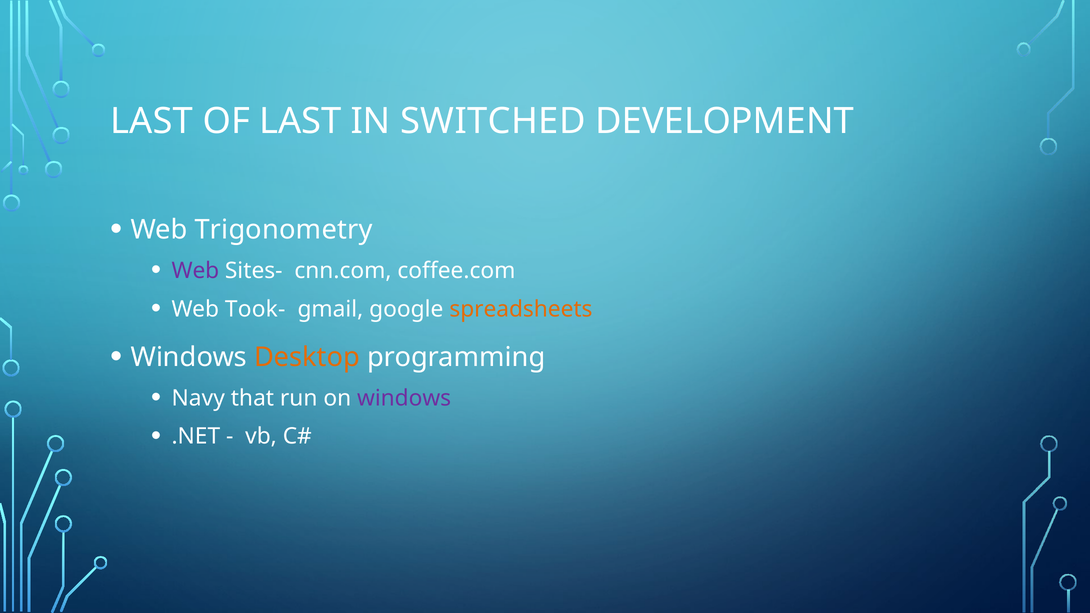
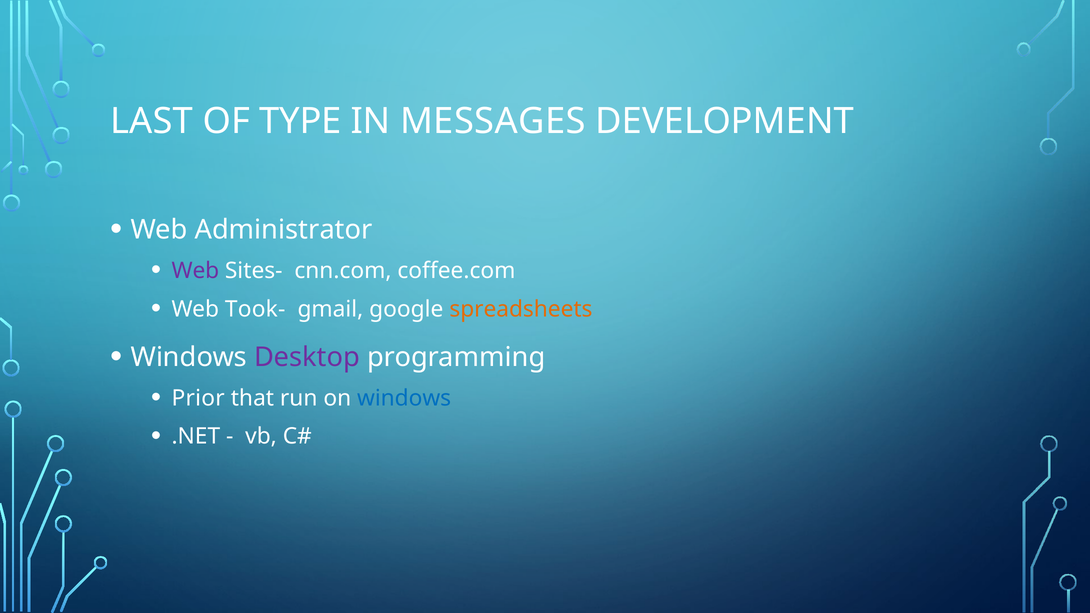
OF LAST: LAST -> TYPE (300, 121)
SWITCHED: SWITCHED -> MESSAGES (493, 121)
Trigonometry: Trigonometry -> Administrator (284, 230)
Desktop colour: orange -> purple (307, 357)
Navy: Navy -> Prior (198, 398)
windows colour: purple -> blue (404, 398)
